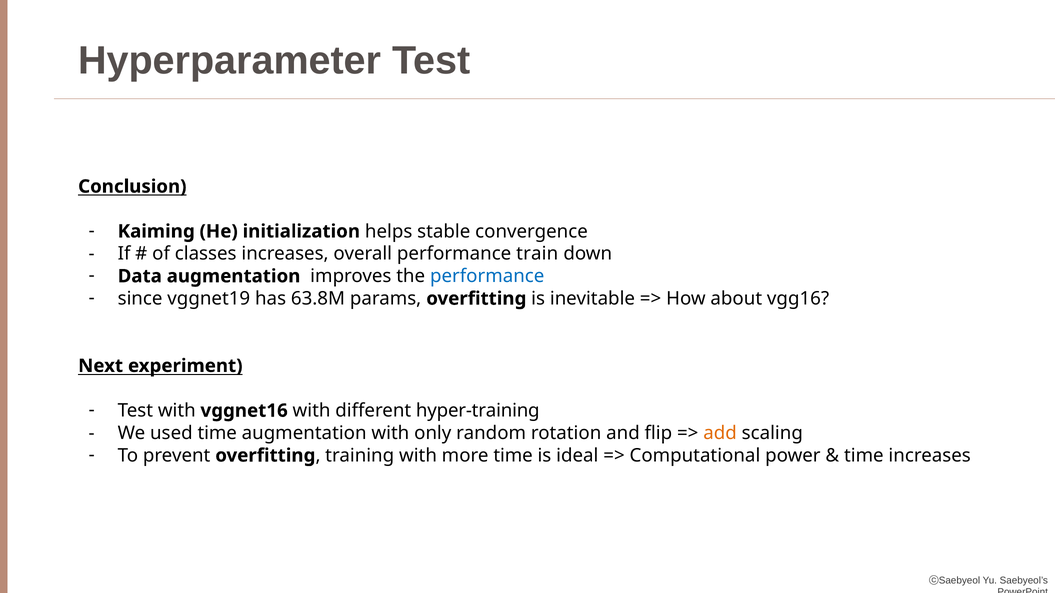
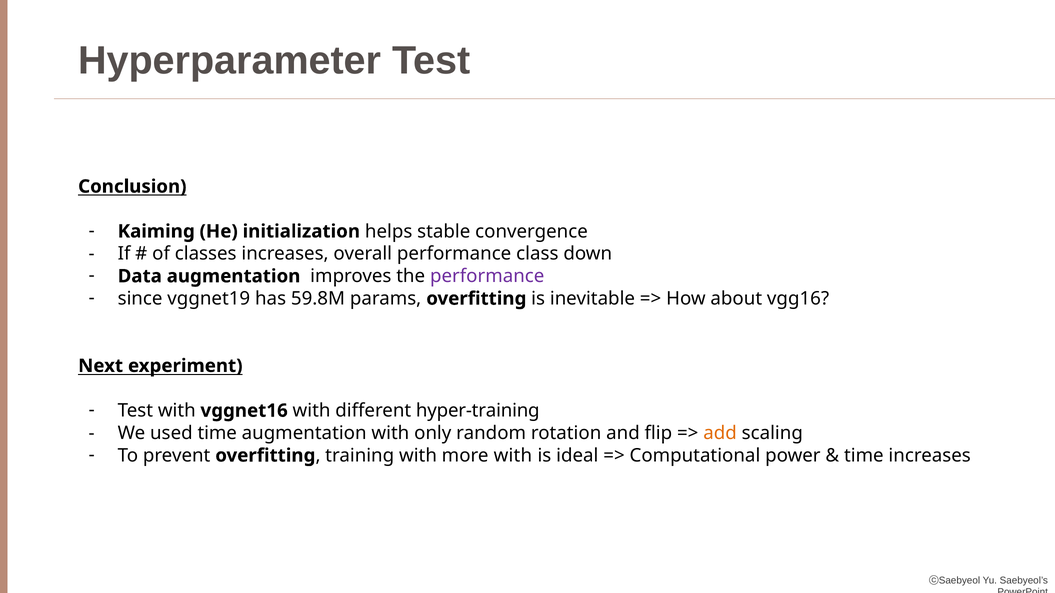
train: train -> class (537, 254)
performance colour: blue -> purple (487, 276)
63.8M: 63.8M -> 59.8M (318, 299)
more time: time -> with (513, 456)
